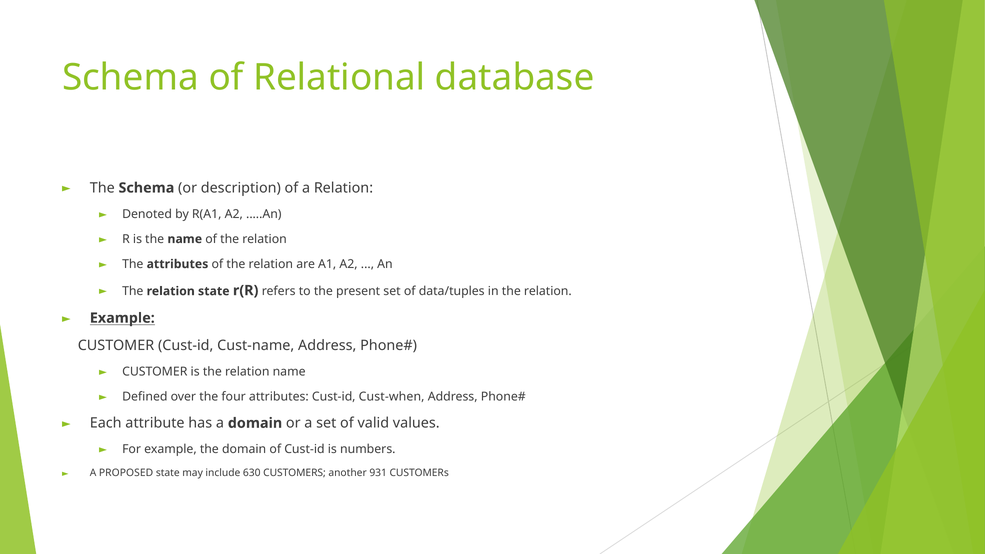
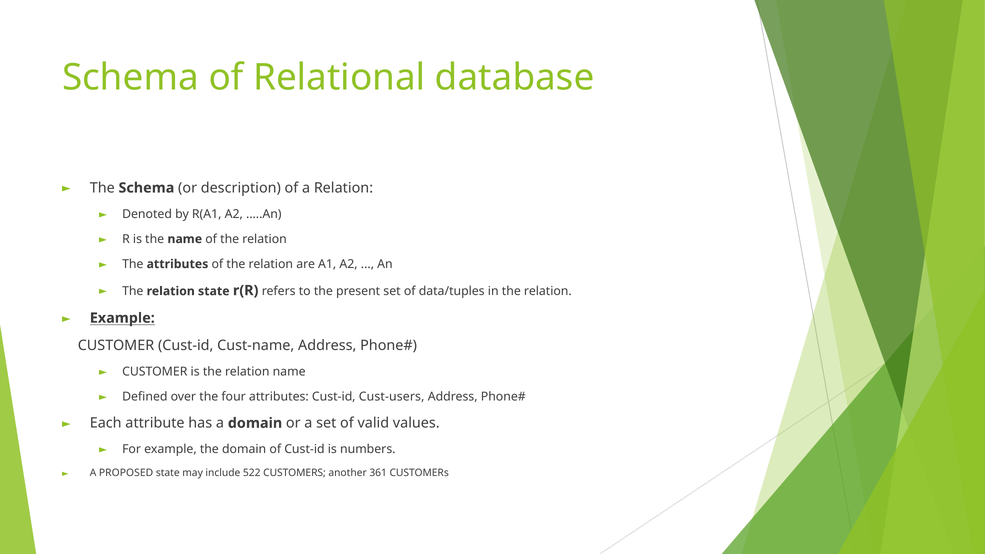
Cust-when: Cust-when -> Cust-users (392, 397)
630: 630 -> 522 (252, 473)
931: 931 -> 361 (378, 473)
